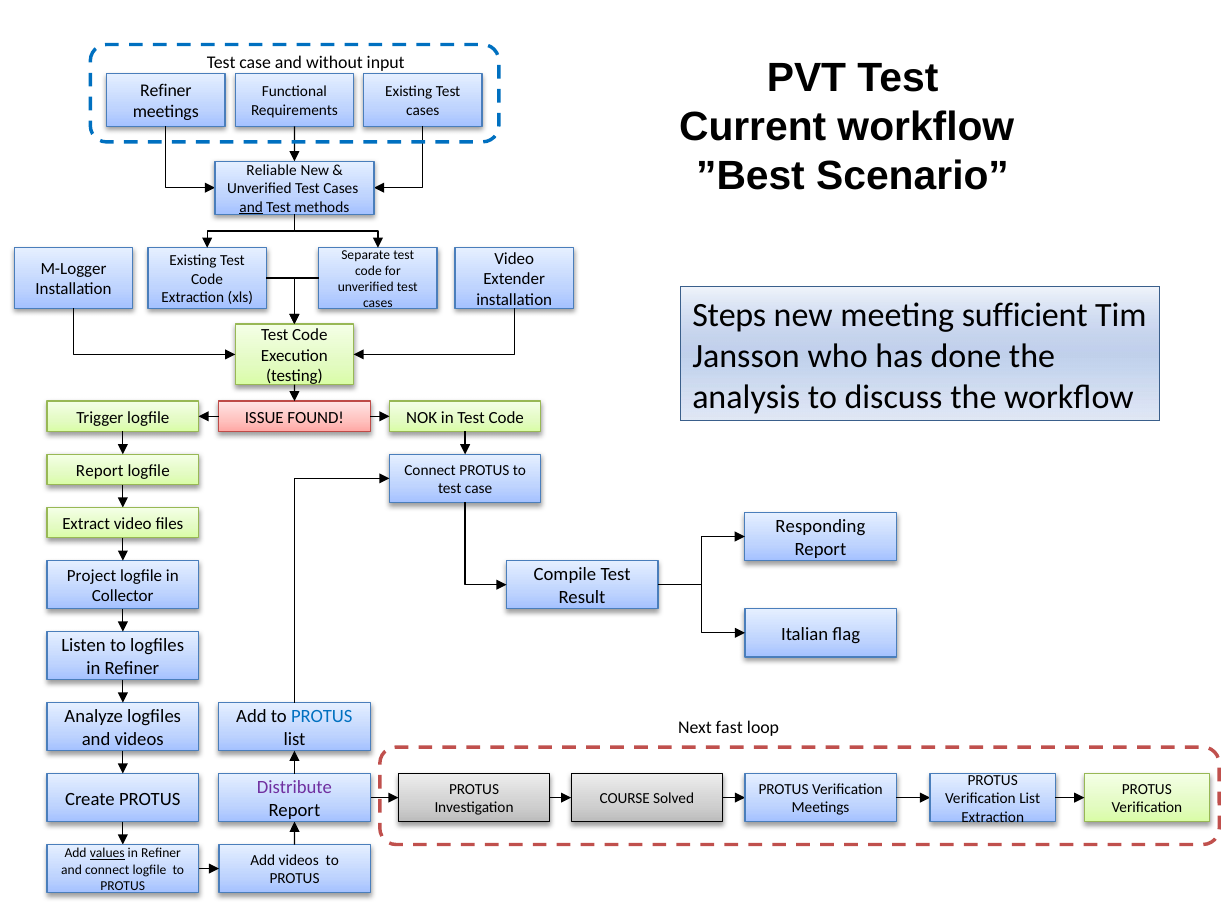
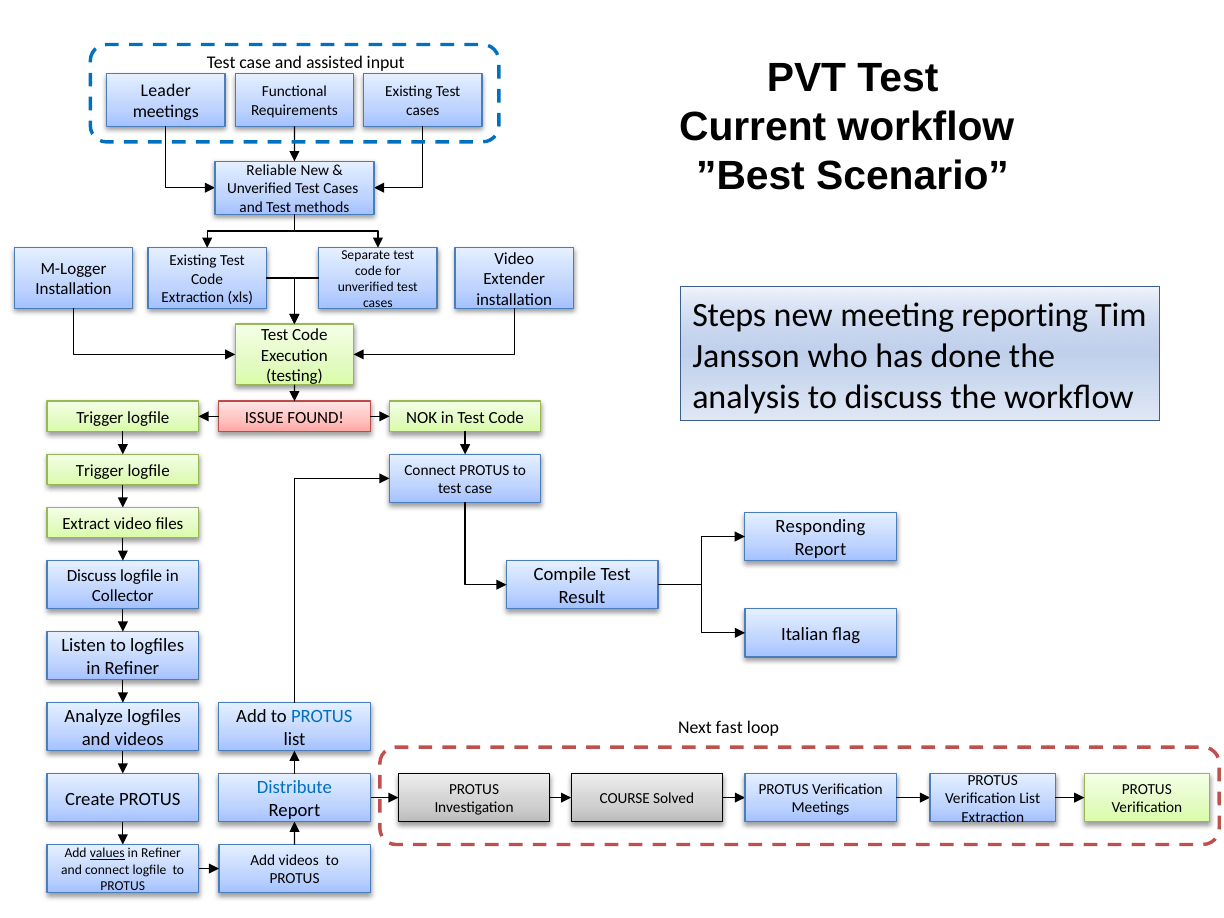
without: without -> assisted (335, 62)
Refiner: Refiner -> Leader (166, 90)
and underline: present -> none (251, 207)
sufficient: sufficient -> reporting (1025, 315)
Report: Report -> Trigger (100, 471)
Project: Project -> Discuss (92, 576)
Distribute colour: purple -> blue (294, 788)
